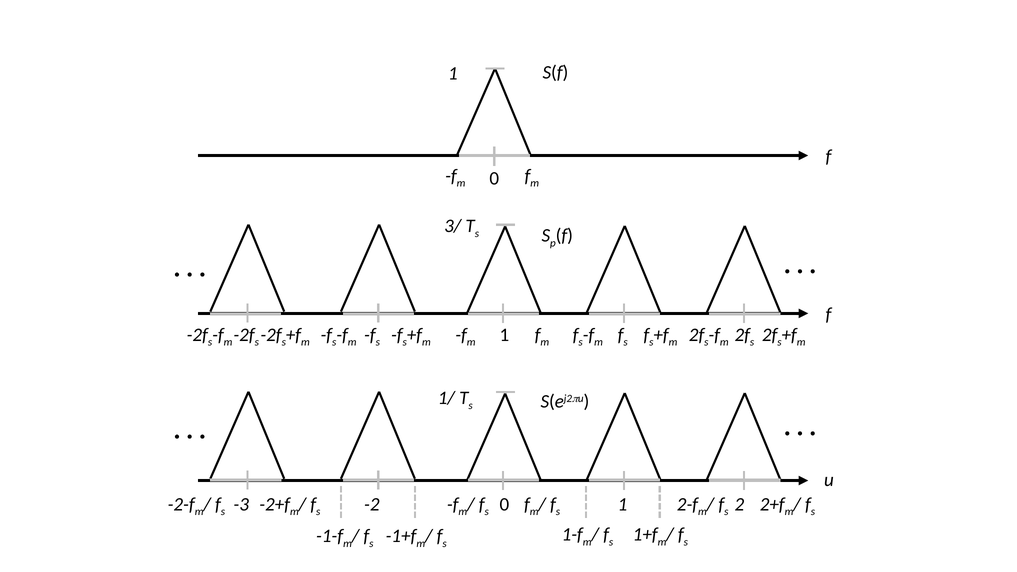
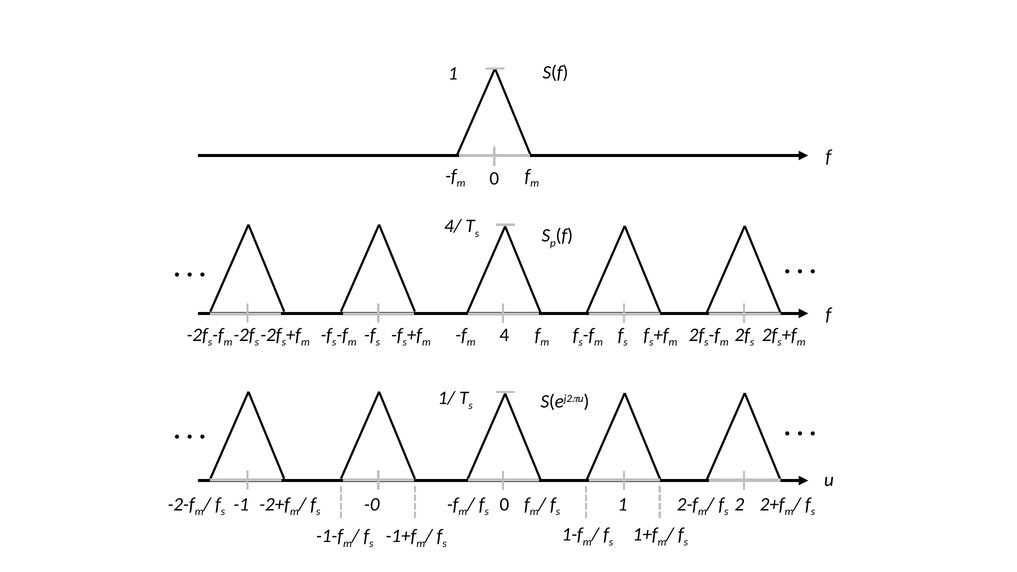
3/: 3/ -> 4/ (453, 226)
1: 1 -> 4 (504, 335)
-3: -3 -> -1 (241, 504)
-2: -2 -> -0 (372, 504)
